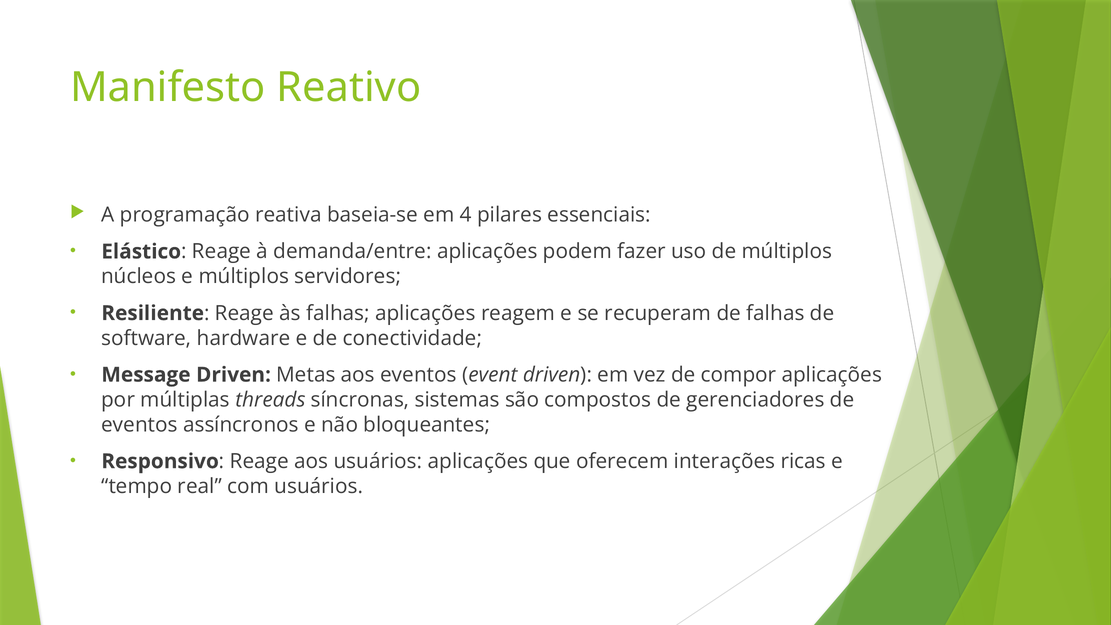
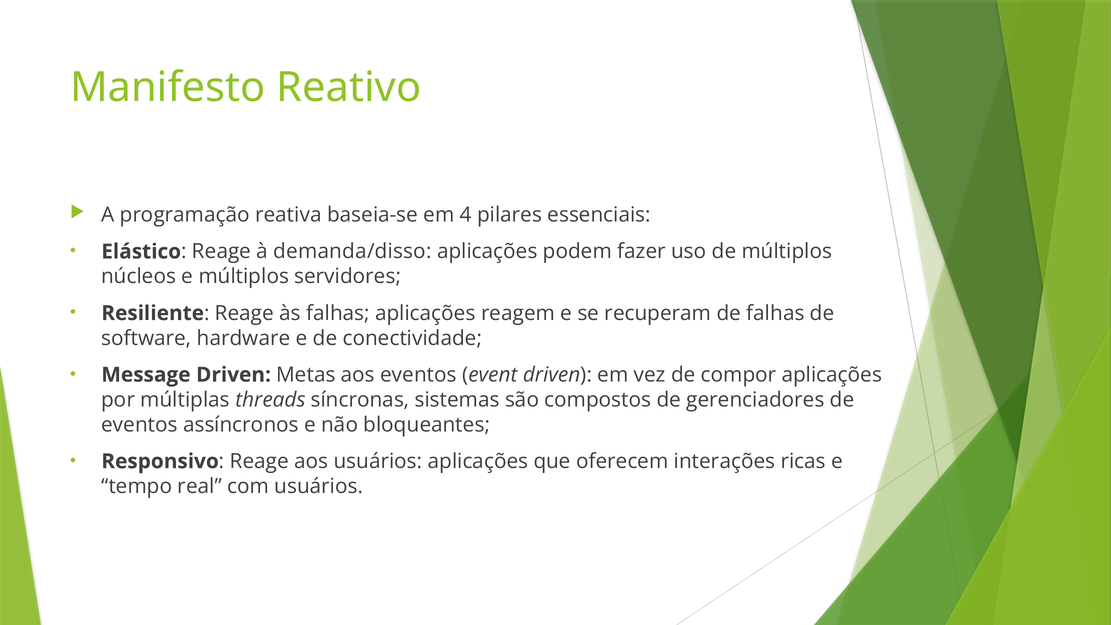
demanda/entre: demanda/entre -> demanda/disso (352, 252)
